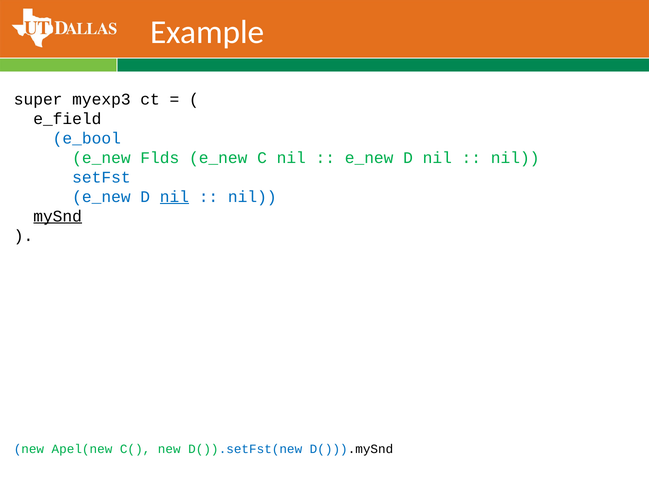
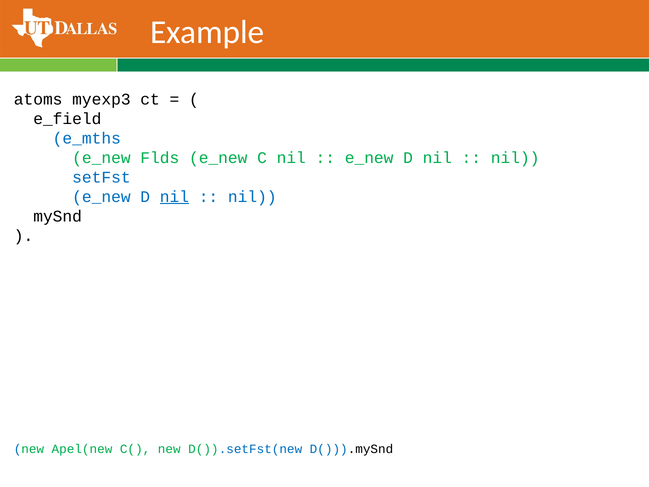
super: super -> atoms (38, 99)
e_bool: e_bool -> e_mths (87, 138)
mySnd underline: present -> none (58, 216)
